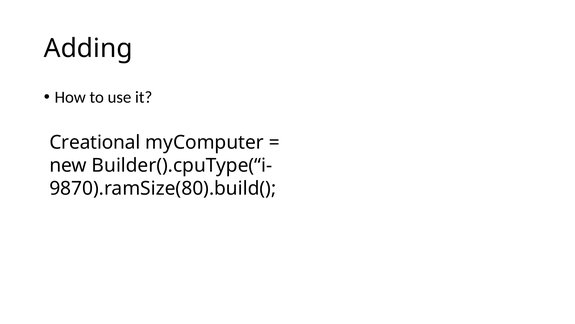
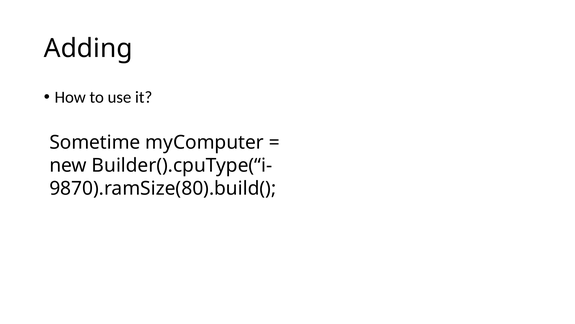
Creational: Creational -> Sometime (95, 142)
